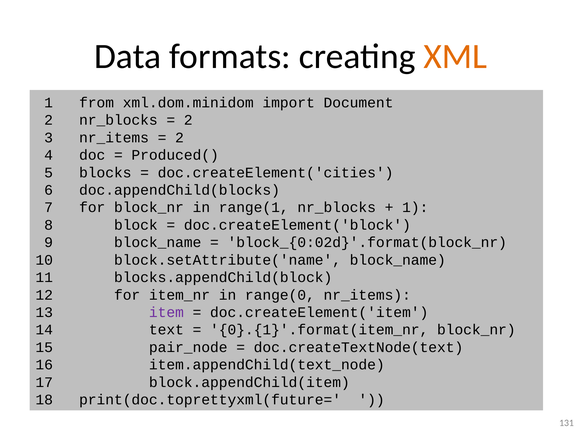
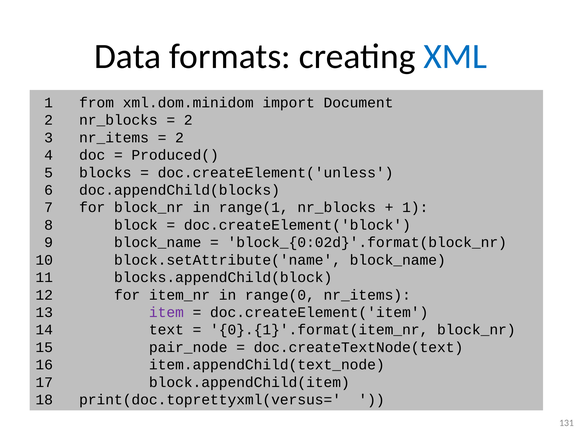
XML colour: orange -> blue (455, 56)
doc.createElement('cities: doc.createElement('cities -> doc.createElement('unless (276, 172)
print(doc.toprettyxml(future=: print(doc.toprettyxml(future= -> print(doc.toprettyxml(versus= (210, 399)
